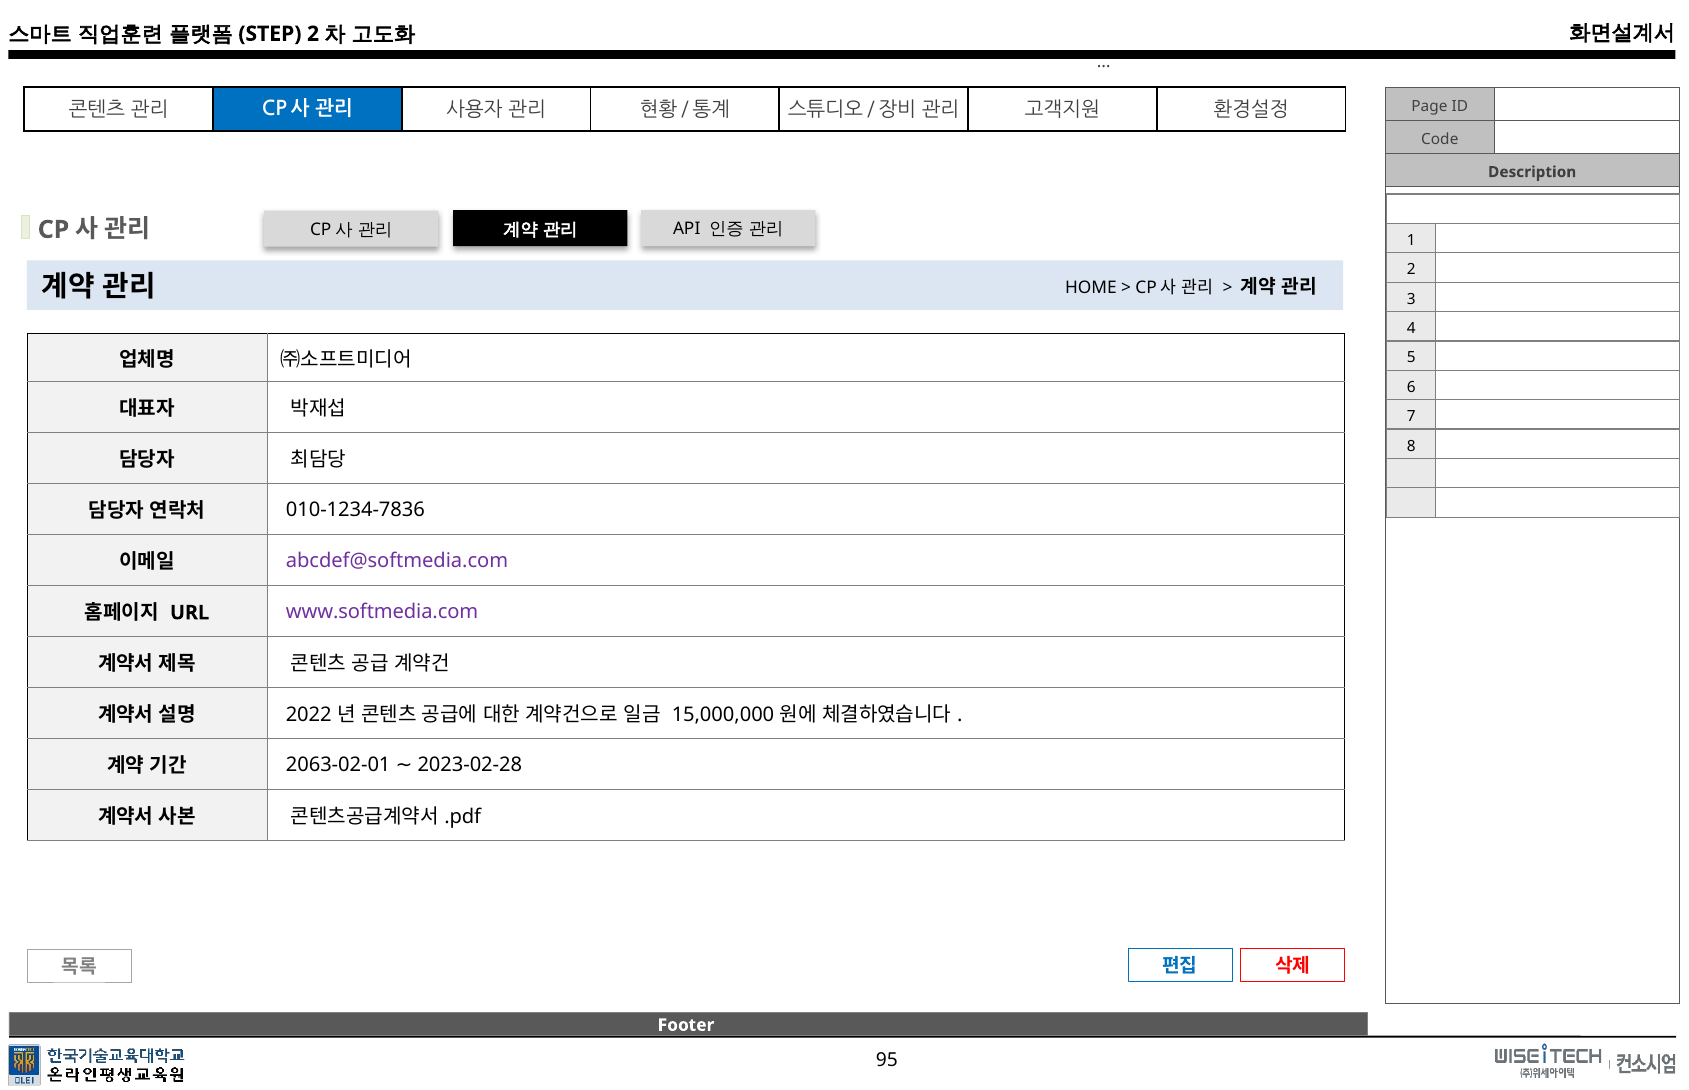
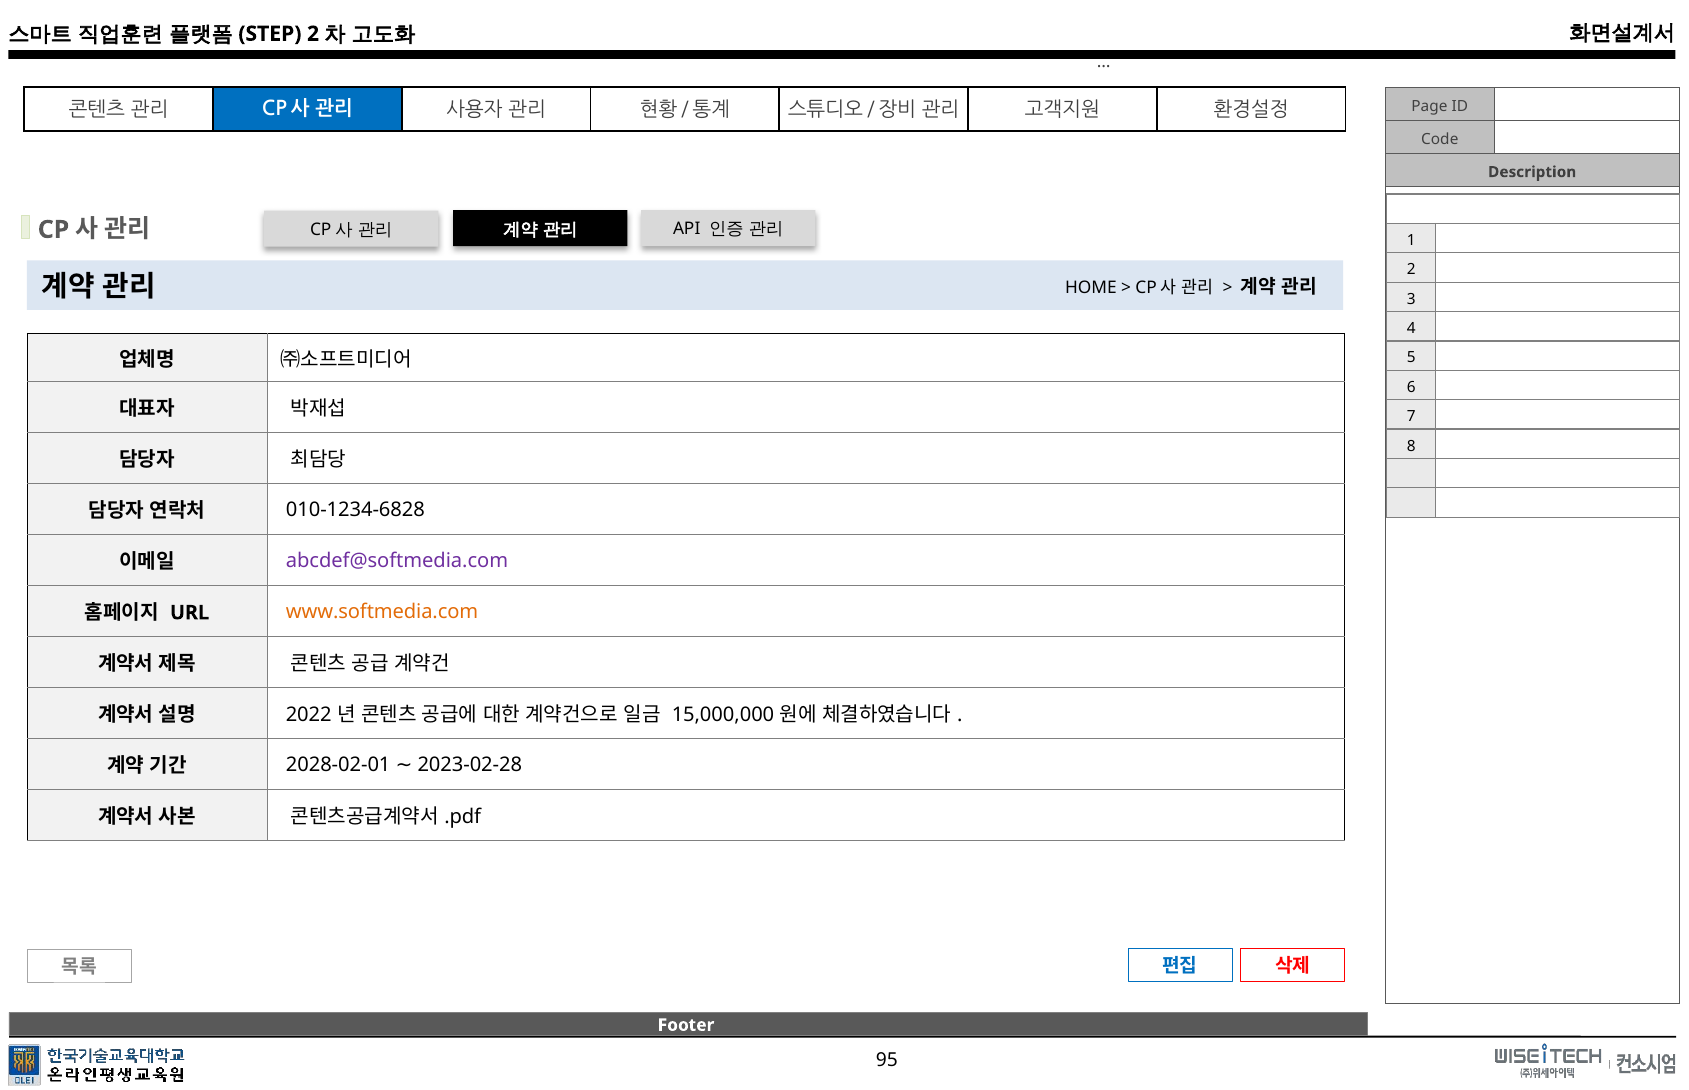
010-1234-7836: 010-1234-7836 -> 010-1234-6828 (355, 510)
www.softmedia.com colour: purple -> orange (382, 612)
2063-02-01: 2063-02-01 -> 2028-02-01 (338, 764)
